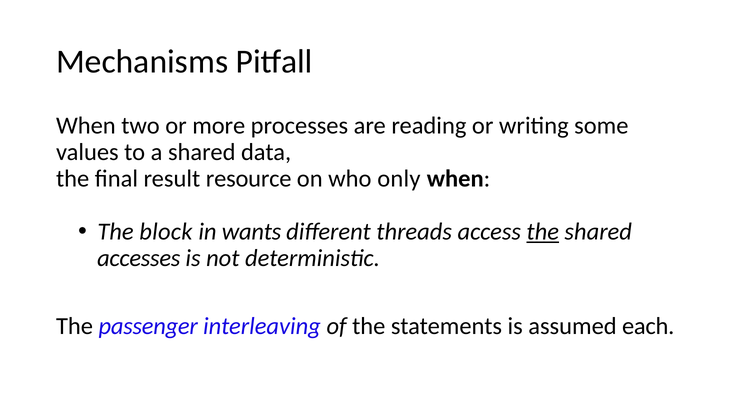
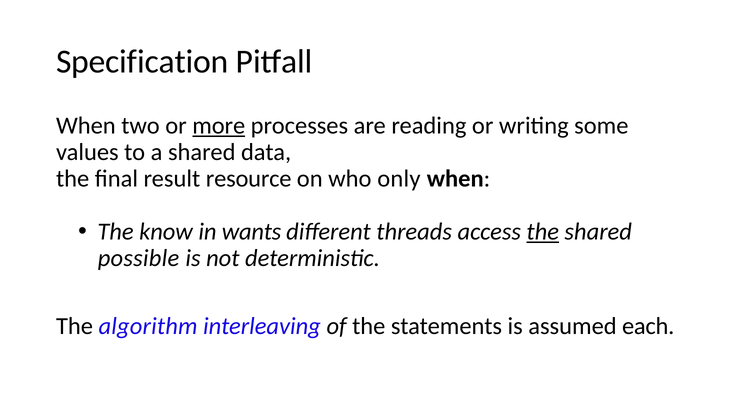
Mechanisms: Mechanisms -> Specification (142, 62)
more underline: none -> present (219, 126)
block: block -> know (166, 232)
accesses: accesses -> possible (139, 258)
passenger: passenger -> algorithm (148, 327)
